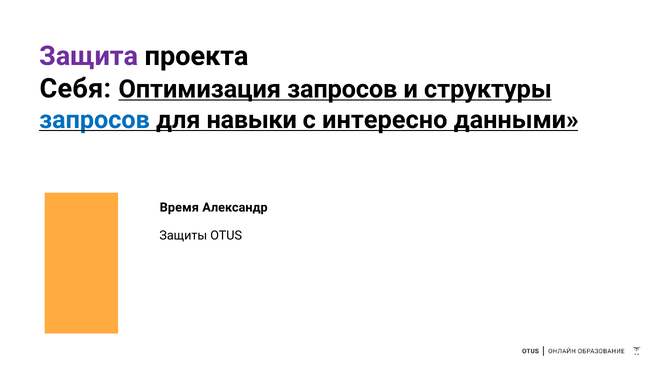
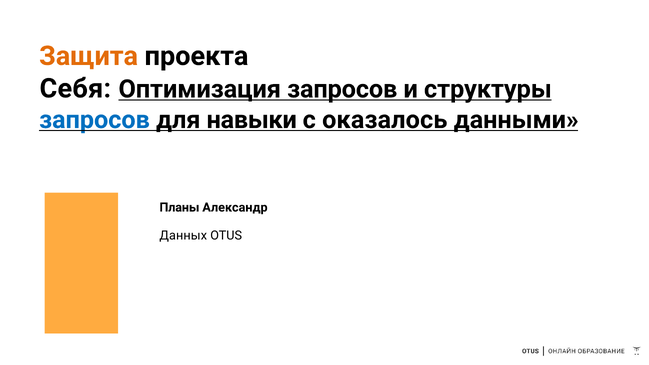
Защита colour: purple -> orange (89, 56)
интересно: интересно -> оказалось (385, 120)
Время: Время -> Планы (179, 207)
Защиты: Защиты -> Данных (183, 235)
